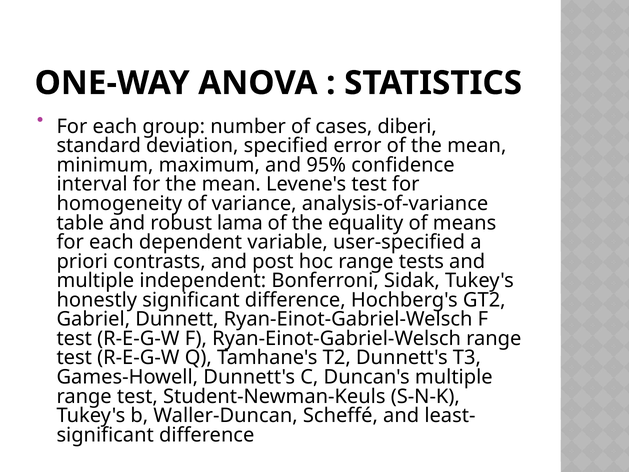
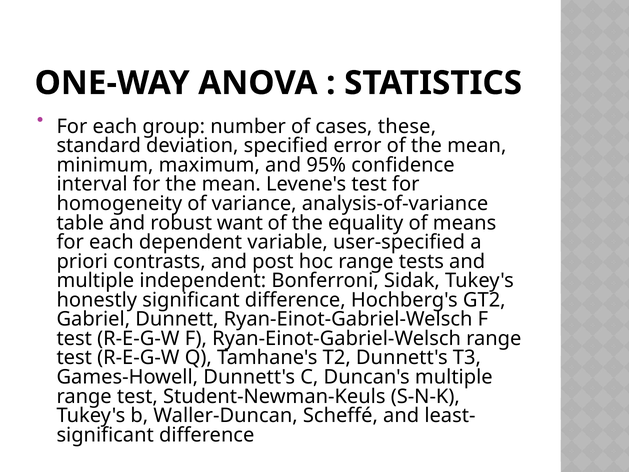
diberi: diberi -> these (407, 126)
lama: lama -> want (240, 223)
